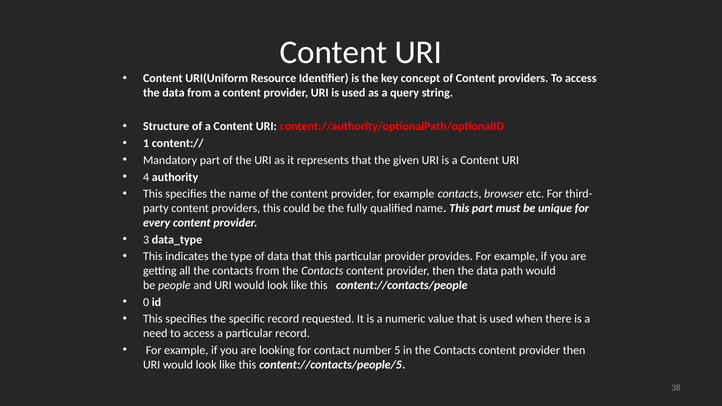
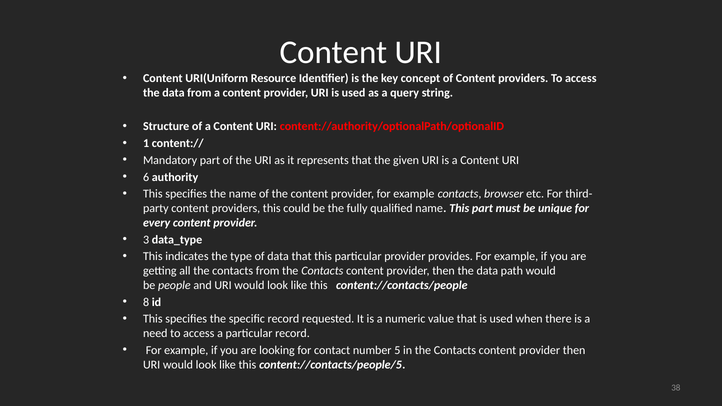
4: 4 -> 6 (146, 177)
0: 0 -> 8 (146, 302)
